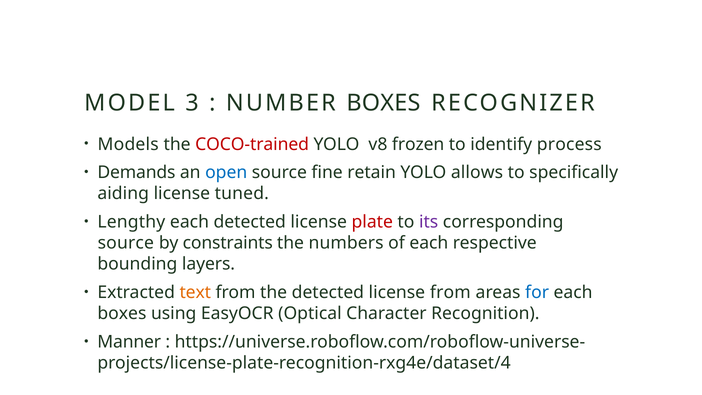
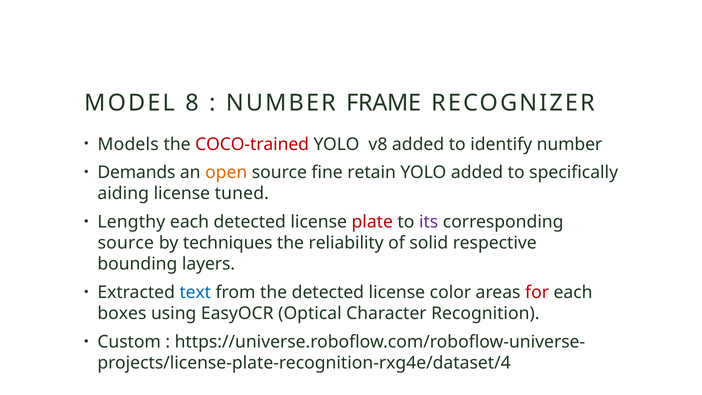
3: 3 -> 8 (192, 103)
NUMBER BOXES: BOXES -> FRAME (384, 103)
v8 frozen: frozen -> added (418, 144)
identify process: process -> number (569, 144)
open colour: blue -> orange (226, 173)
YOLO allows: allows -> added (477, 173)
constraints: constraints -> techniques (228, 243)
numbers: numbers -> reliability (346, 243)
of each: each -> solid (429, 243)
text colour: orange -> blue (195, 292)
license from: from -> color (450, 292)
for colour: blue -> red (537, 292)
Manner: Manner -> Custom (129, 342)
